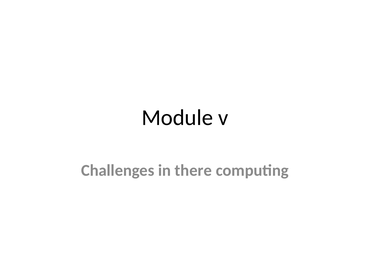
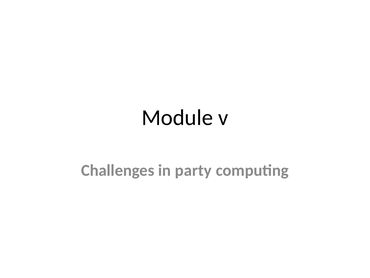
there: there -> party (193, 170)
